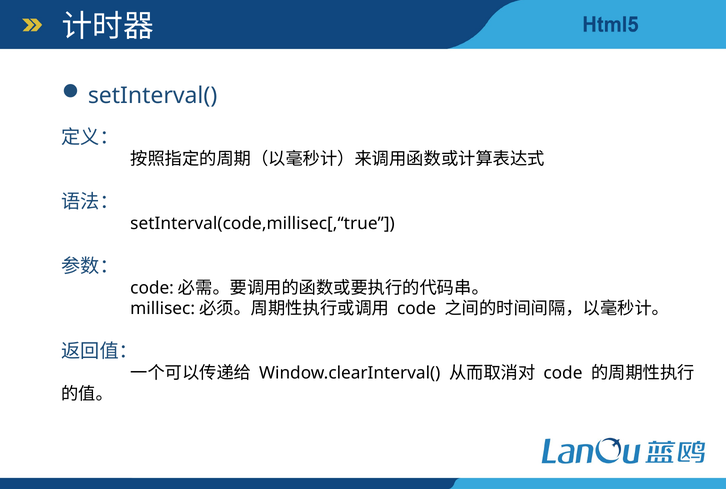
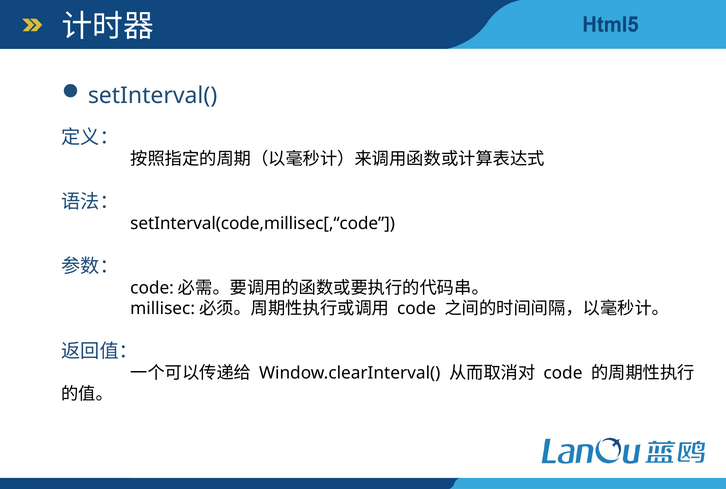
setInterval(code,millisec[,“true: setInterval(code,millisec[,“true -> setInterval(code,millisec[,“code (263, 224)
